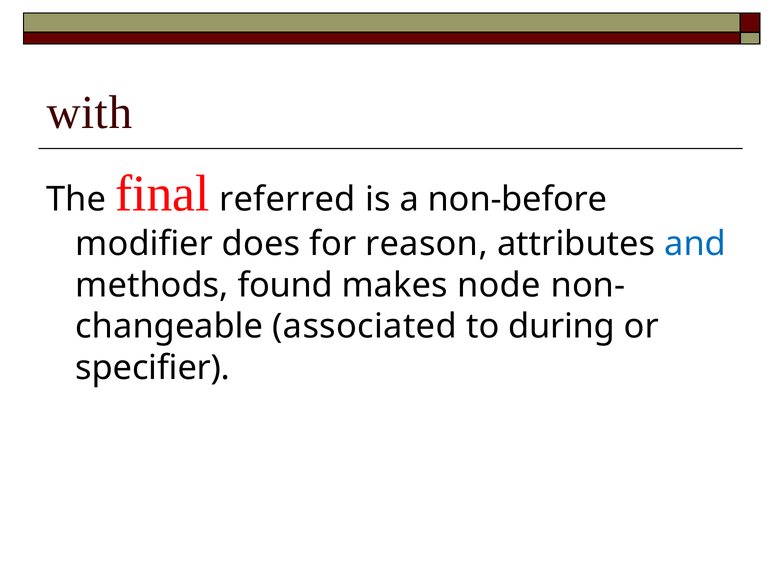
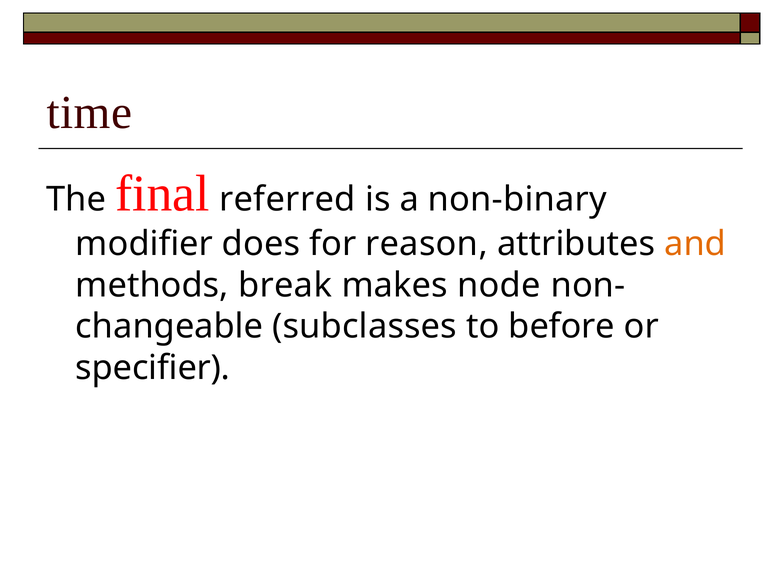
with: with -> time (89, 113)
non-before: non-before -> non-binary (517, 199)
and colour: blue -> orange (695, 244)
found: found -> break (285, 285)
associated: associated -> subclasses (365, 327)
during: during -> before (562, 327)
